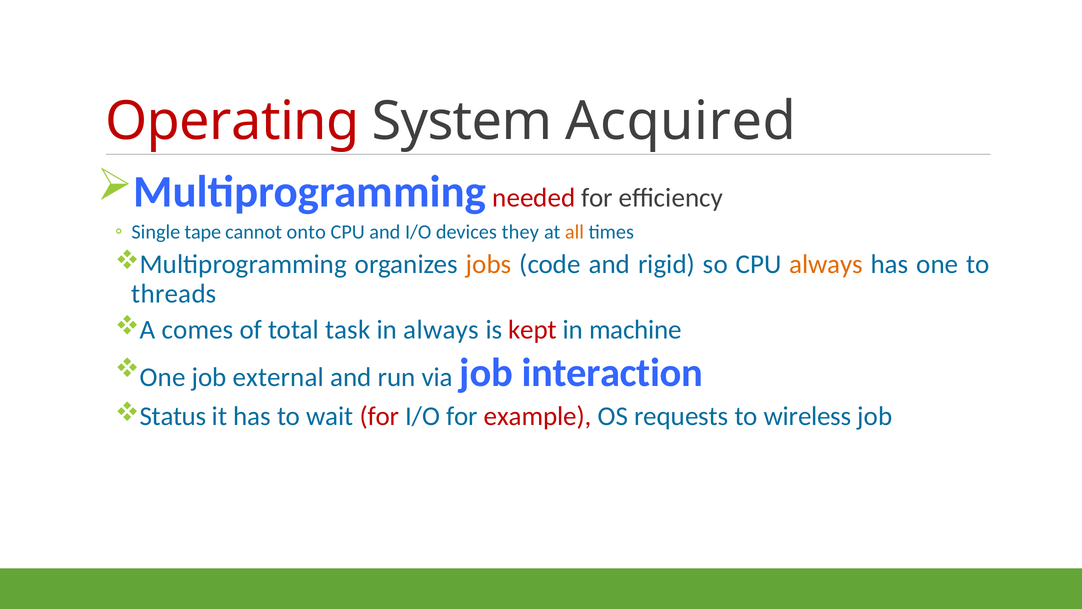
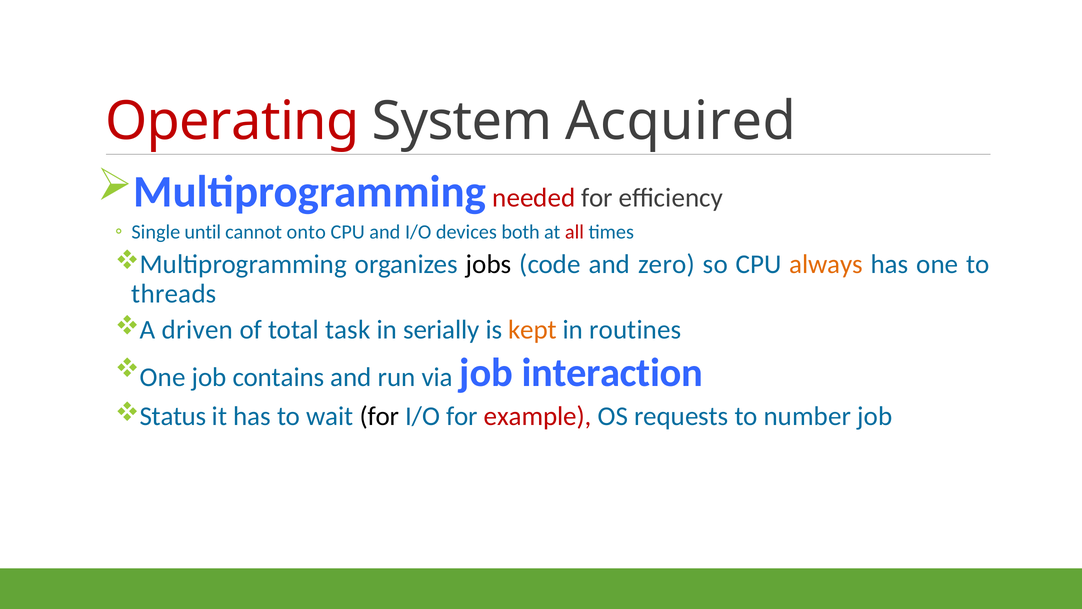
tape: tape -> until (203, 232)
they: they -> both (521, 232)
all colour: orange -> red (574, 232)
jobs colour: orange -> black (489, 264)
rigid: rigid -> zero (666, 264)
comes: comes -> driven (197, 329)
in always: always -> serially (441, 329)
kept colour: red -> orange (533, 329)
machine: machine -> routines (635, 329)
external: external -> contains (278, 377)
for colour: red -> black (379, 416)
wireless: wireless -> number (807, 416)
